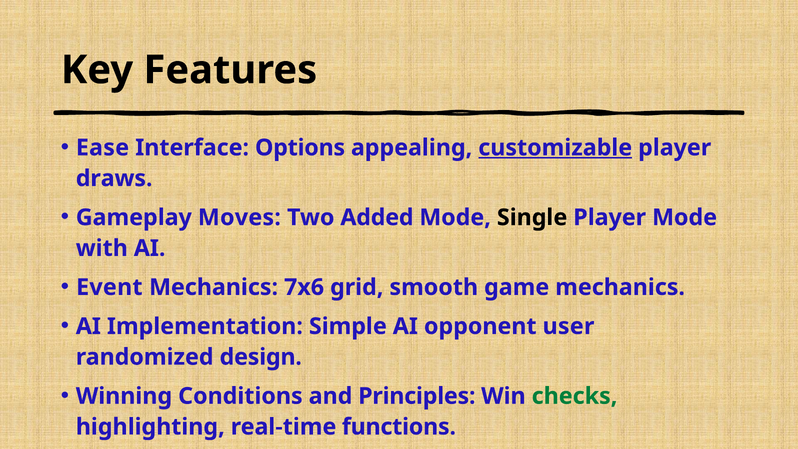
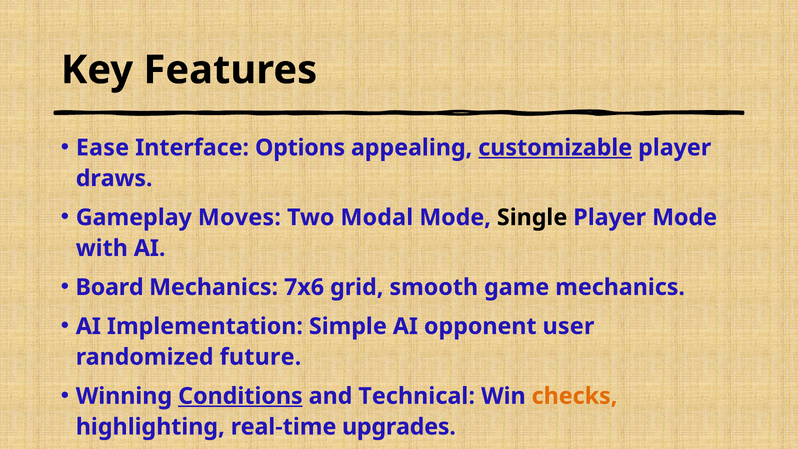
Added: Added -> Modal (377, 217)
Event: Event -> Board (110, 287)
design: design -> future (260, 357)
Conditions underline: none -> present (240, 396)
Principles: Principles -> Technical (417, 396)
checks colour: green -> orange (575, 396)
functions: functions -> upgrades (399, 427)
